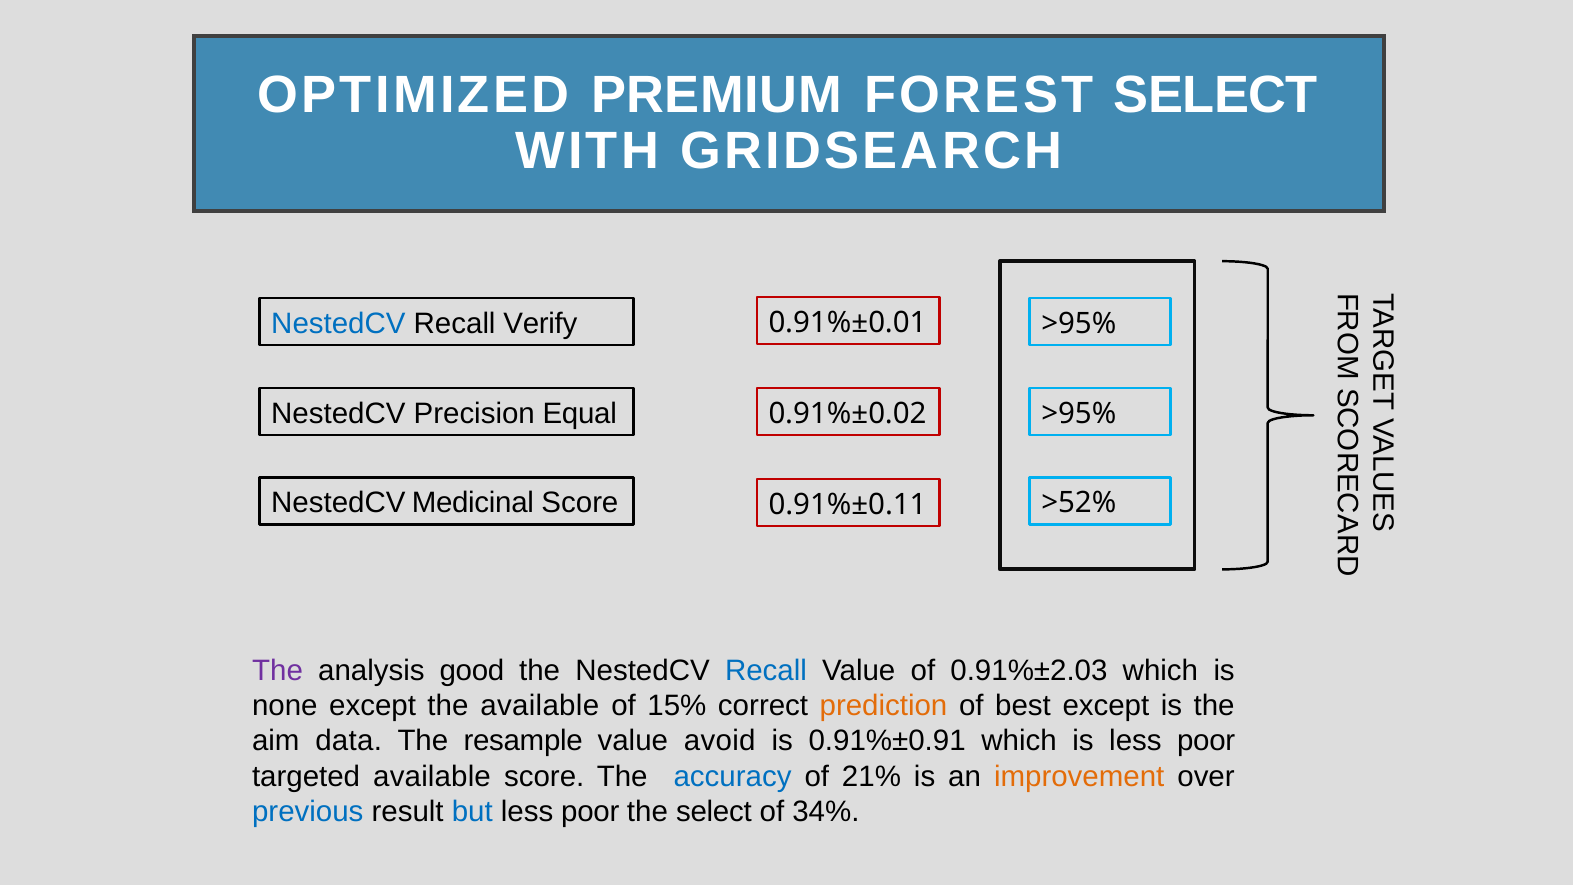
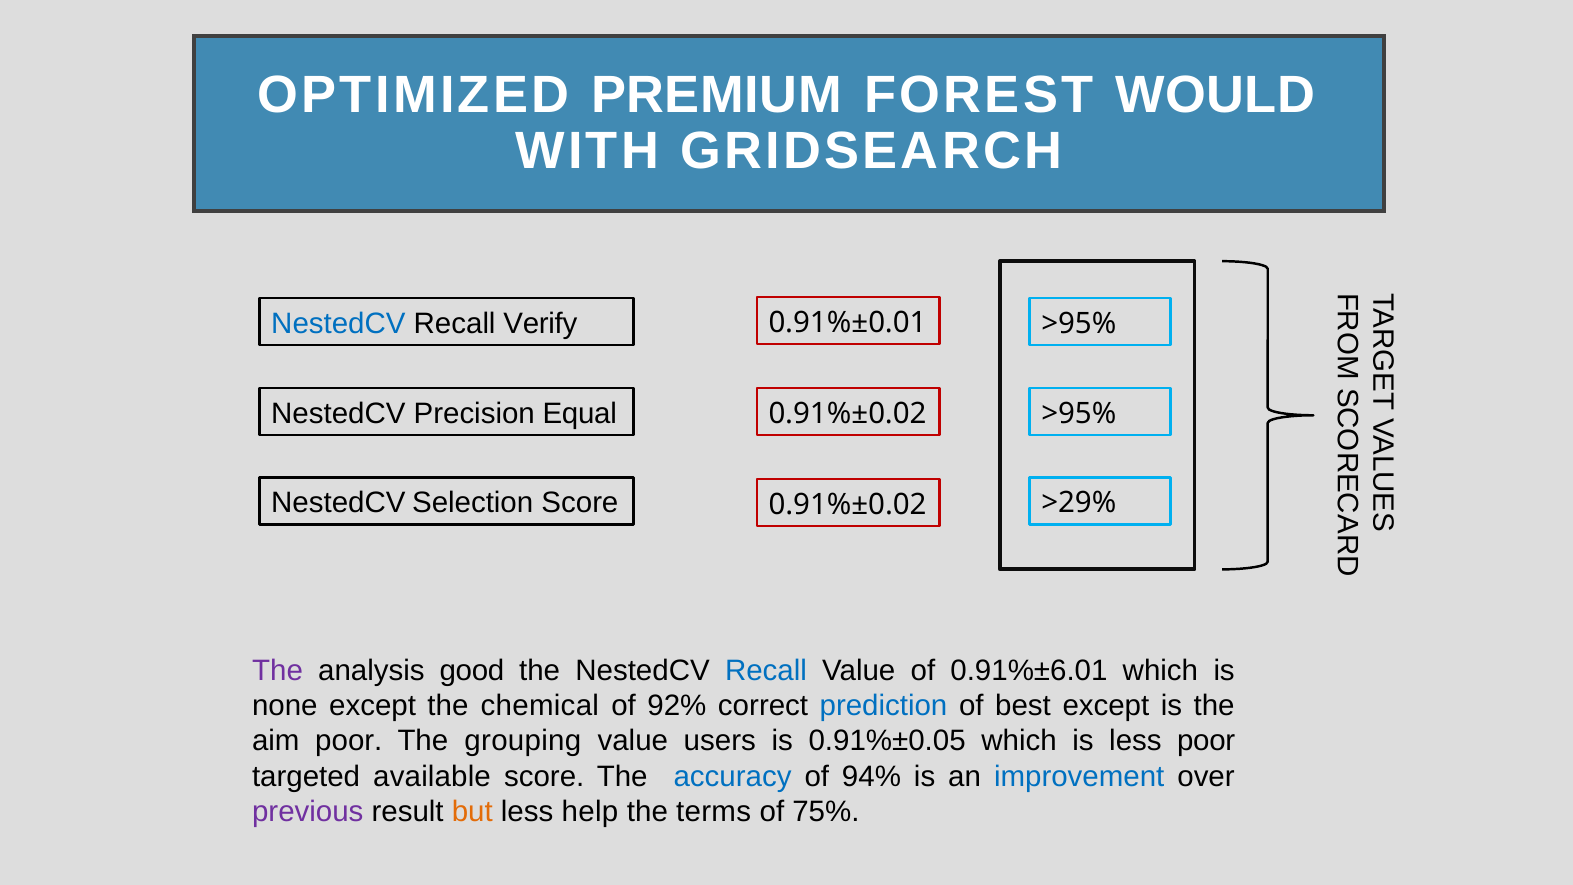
FOREST SELECT: SELECT -> WOULD (1215, 95)
Medicinal: Medicinal -> Selection (473, 503)
Score 0.91%±0.11: 0.91%±0.11 -> 0.91%±0.02 (848, 504)
>52%: >52% -> >29% (1079, 503)
0.91%±2.03: 0.91%±2.03 -> 0.91%±6.01 (1029, 670)
the available: available -> chemical (540, 706)
15%: 15% -> 92% (677, 706)
prediction colour: orange -> blue (883, 706)
aim data: data -> poor (349, 741)
resample: resample -> grouping (523, 741)
avoid: avoid -> users (720, 741)
0.91%±0.91: 0.91%±0.91 -> 0.91%±0.05 (887, 741)
21%: 21% -> 94% (871, 776)
improvement colour: orange -> blue (1079, 776)
previous colour: blue -> purple (308, 812)
but colour: blue -> orange (472, 812)
poor: poor -> help (590, 812)
the select: select -> terms (714, 812)
34%: 34% -> 75% (826, 812)
